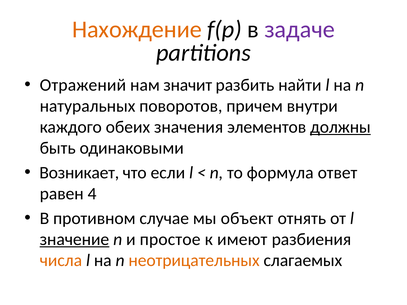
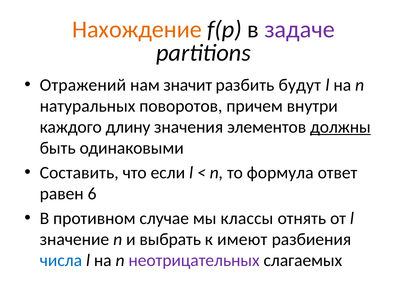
найти: найти -> будут (300, 85)
обеих: обеих -> длину (128, 127)
Возникает: Возникает -> Составить (79, 173)
4: 4 -> 6 (92, 194)
объект: объект -> классы (247, 218)
значение underline: present -> none (74, 240)
простое: простое -> выбрать (170, 240)
числа colour: orange -> blue (61, 261)
неотрицательных colour: orange -> purple (194, 261)
